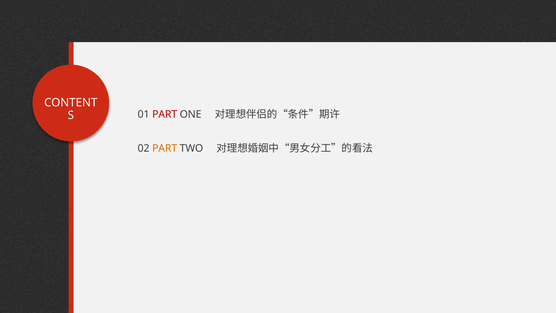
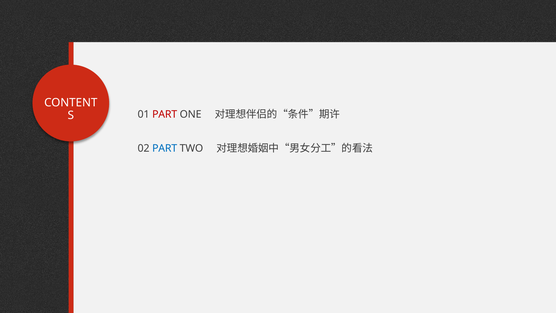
PART colour: orange -> blue (165, 148)
